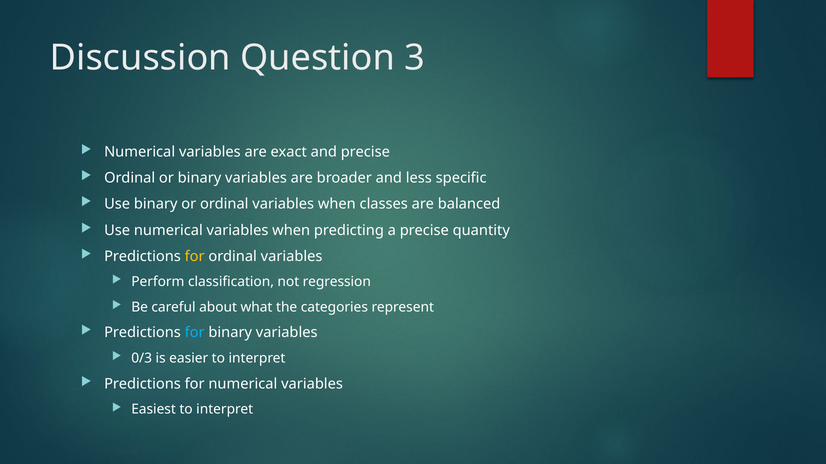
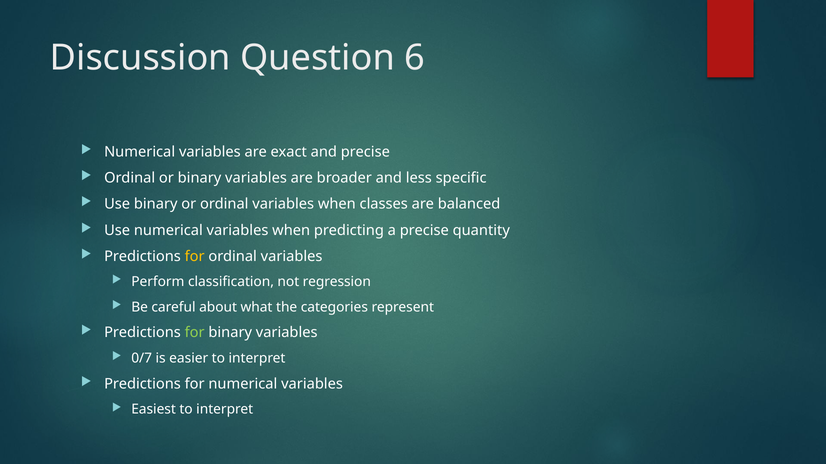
3: 3 -> 6 (415, 58)
for colour: light blue -> light green (195, 333)
0/3: 0/3 -> 0/7 (142, 359)
